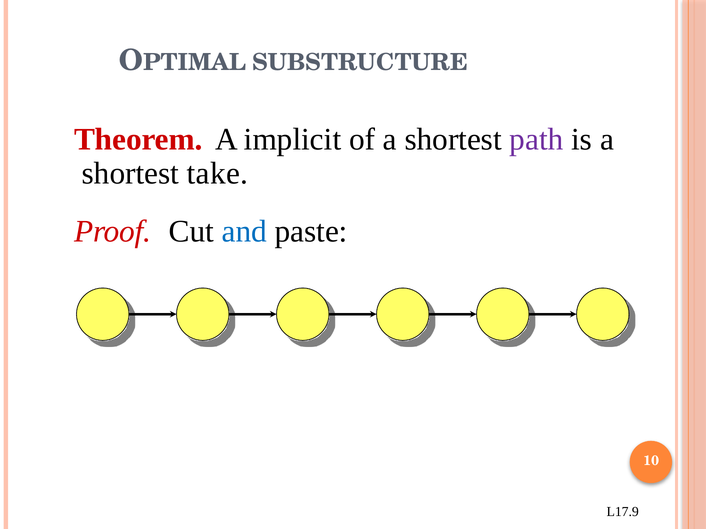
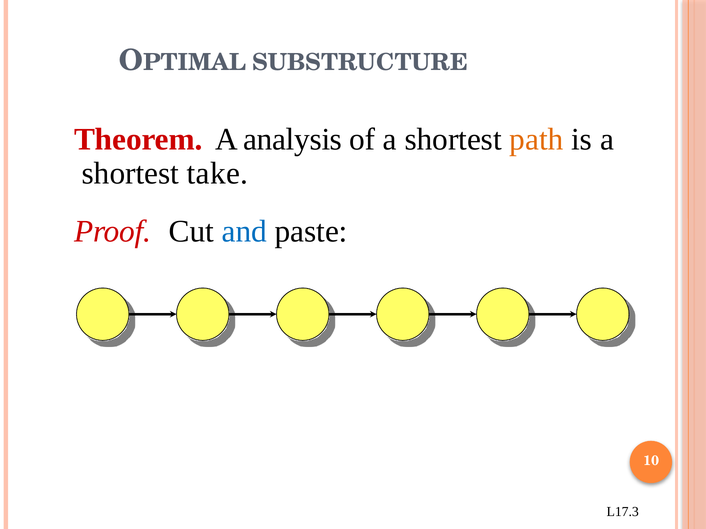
implicit: implicit -> analysis (293, 140)
path colour: purple -> orange (536, 140)
L17.9: L17.9 -> L17.3 (623, 512)
